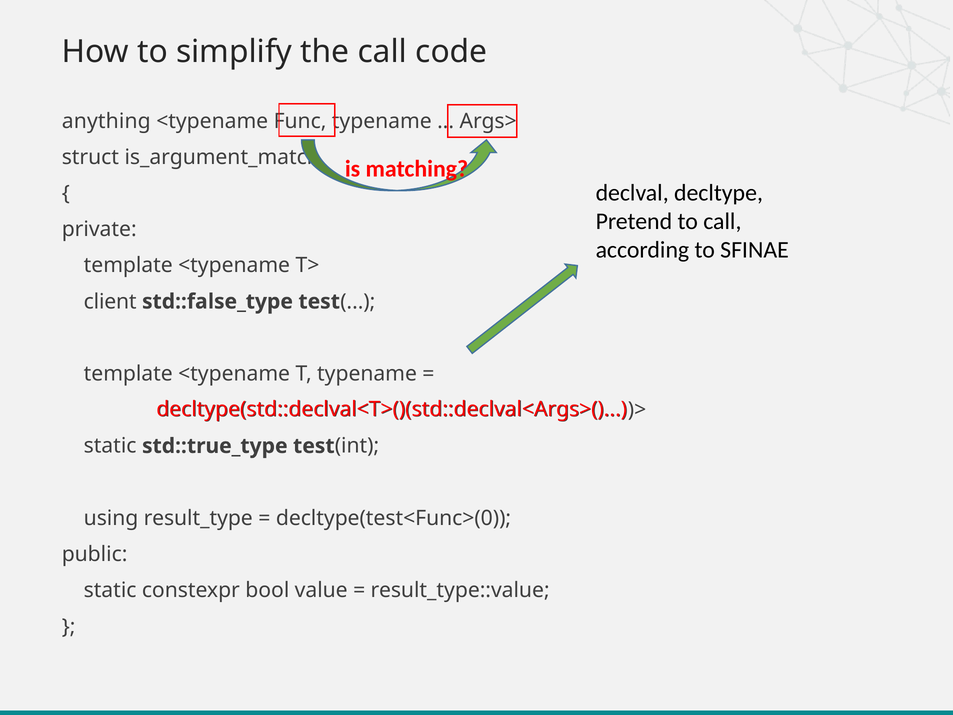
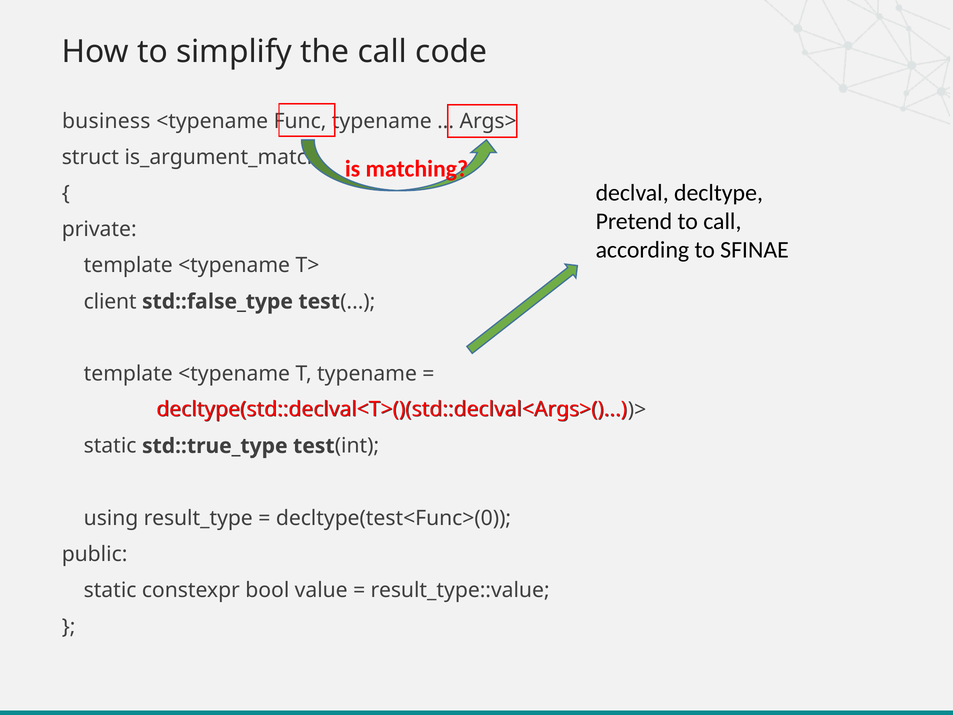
anything: anything -> business (106, 121)
